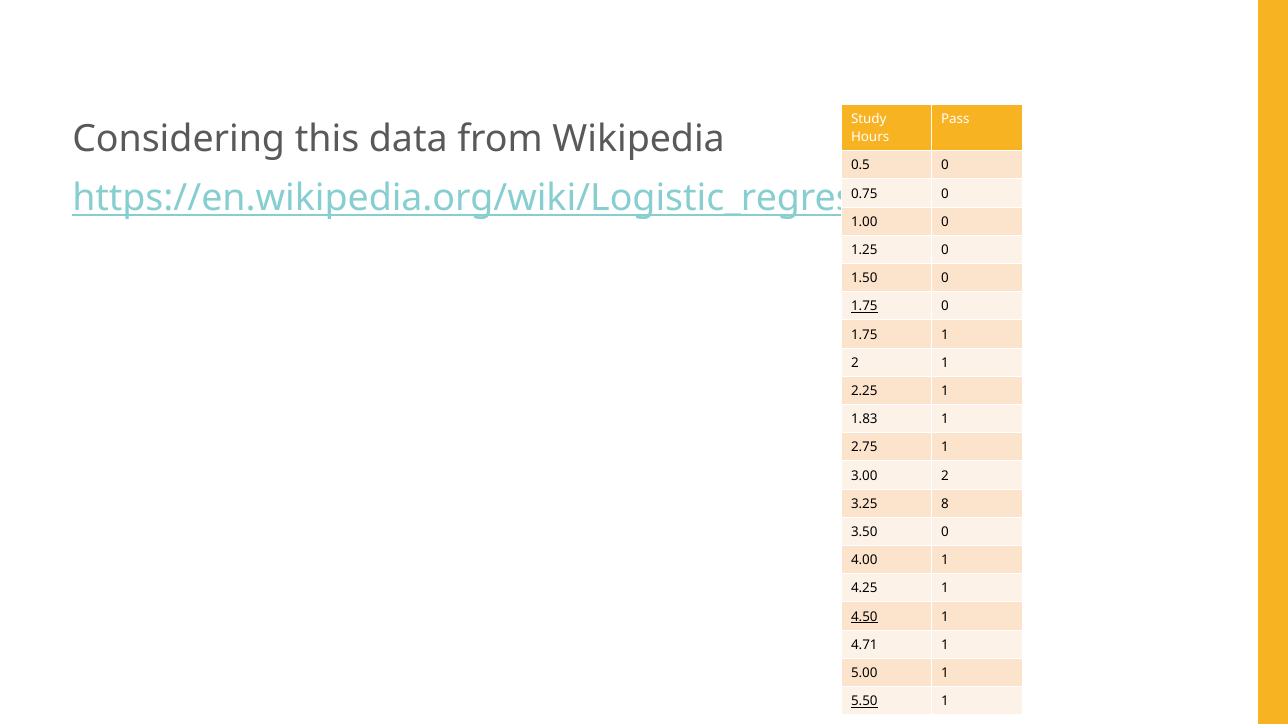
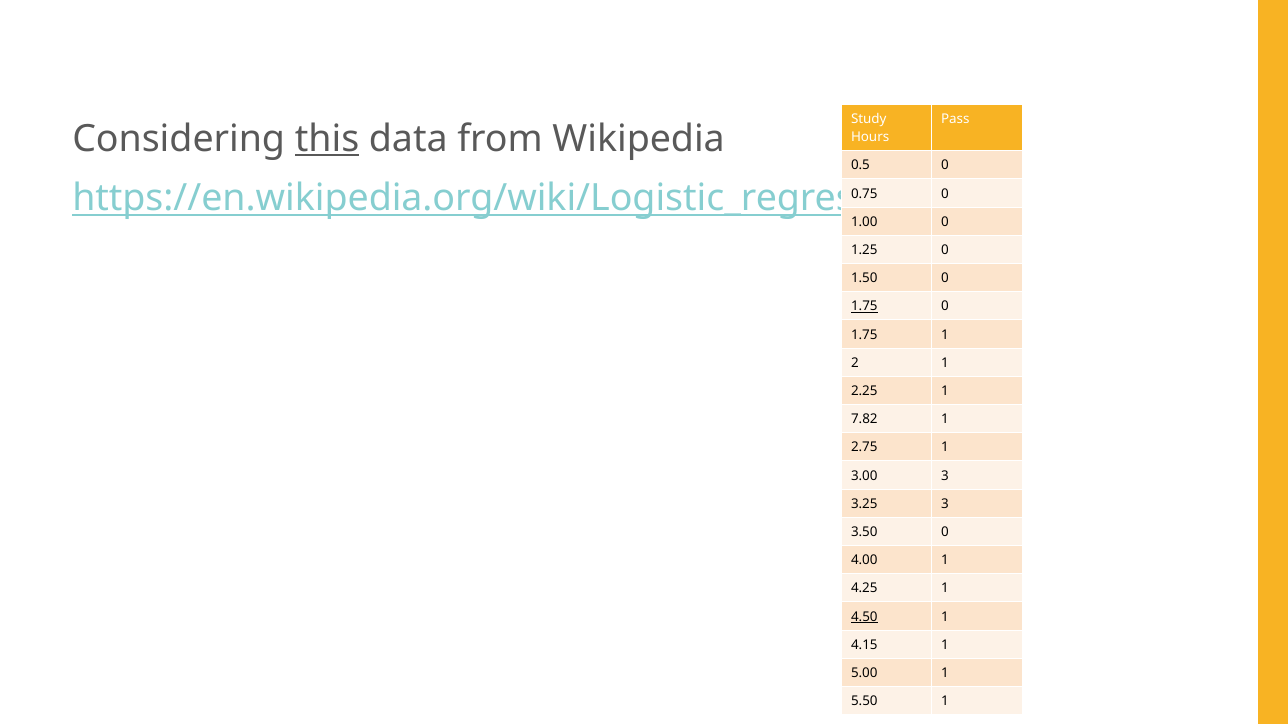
this underline: none -> present (327, 139)
1.83: 1.83 -> 7.82 (864, 420)
3.00 2: 2 -> 3 (945, 476)
3.25 8: 8 -> 3 (945, 504)
4.71: 4.71 -> 4.15 (864, 645)
5.50 underline: present -> none (864, 702)
